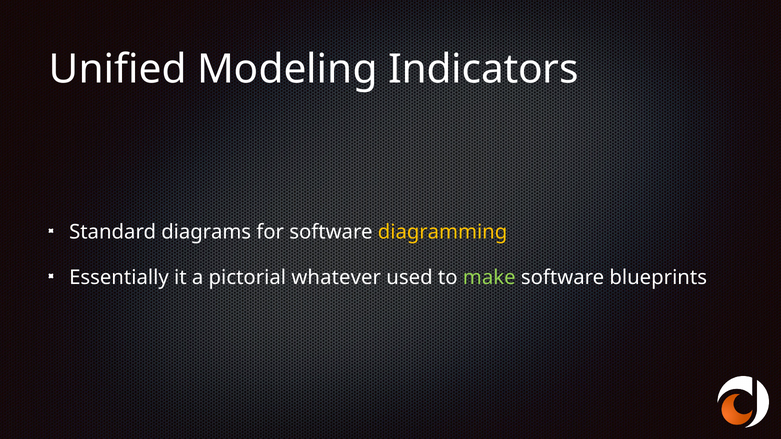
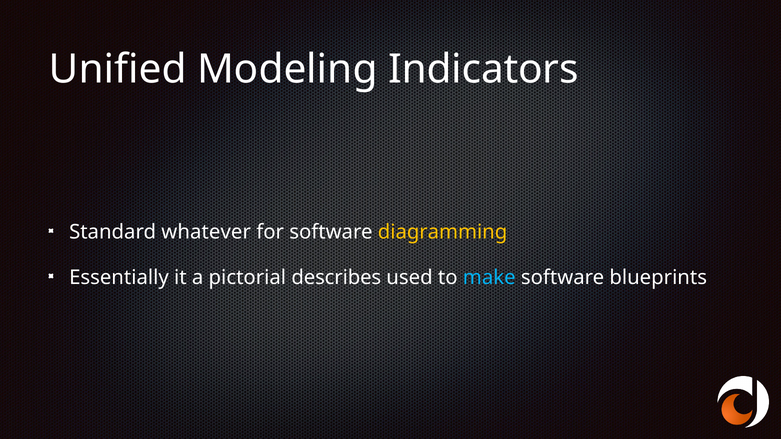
diagrams: diagrams -> whatever (206, 232)
whatever: whatever -> describes (336, 278)
make colour: light green -> light blue (489, 278)
